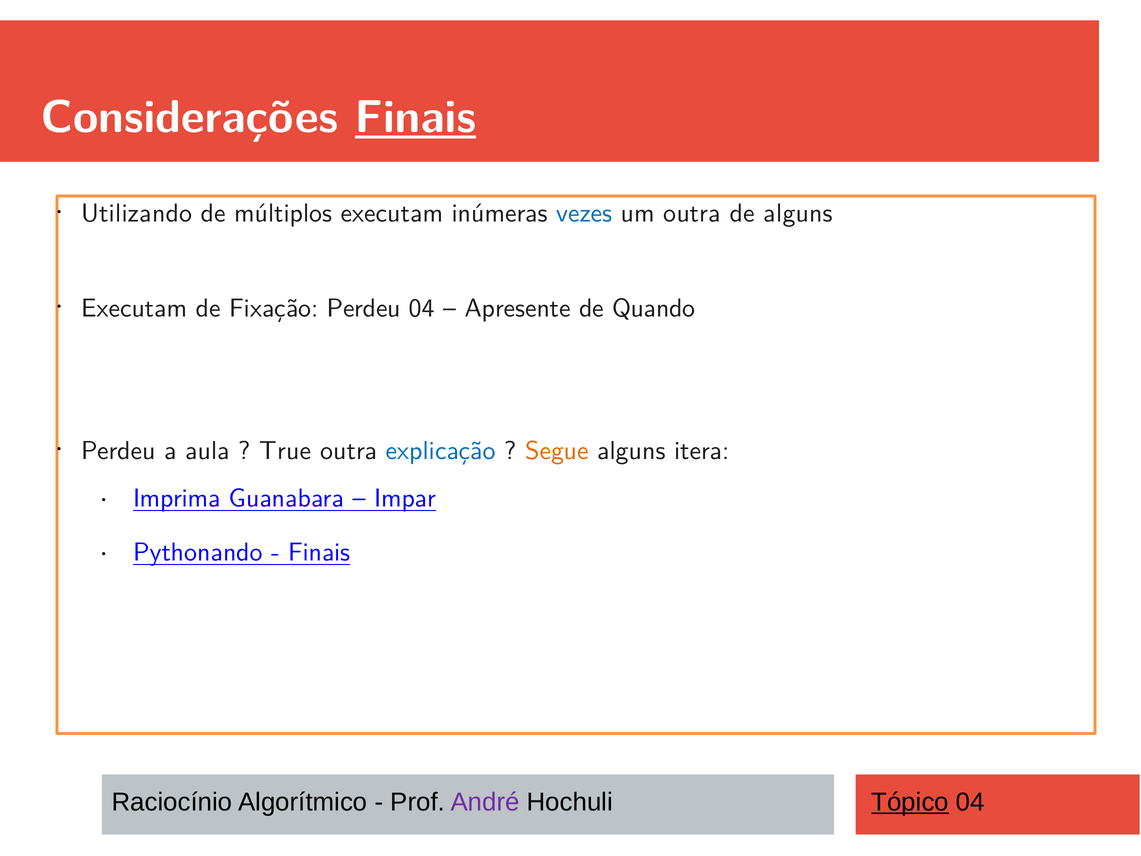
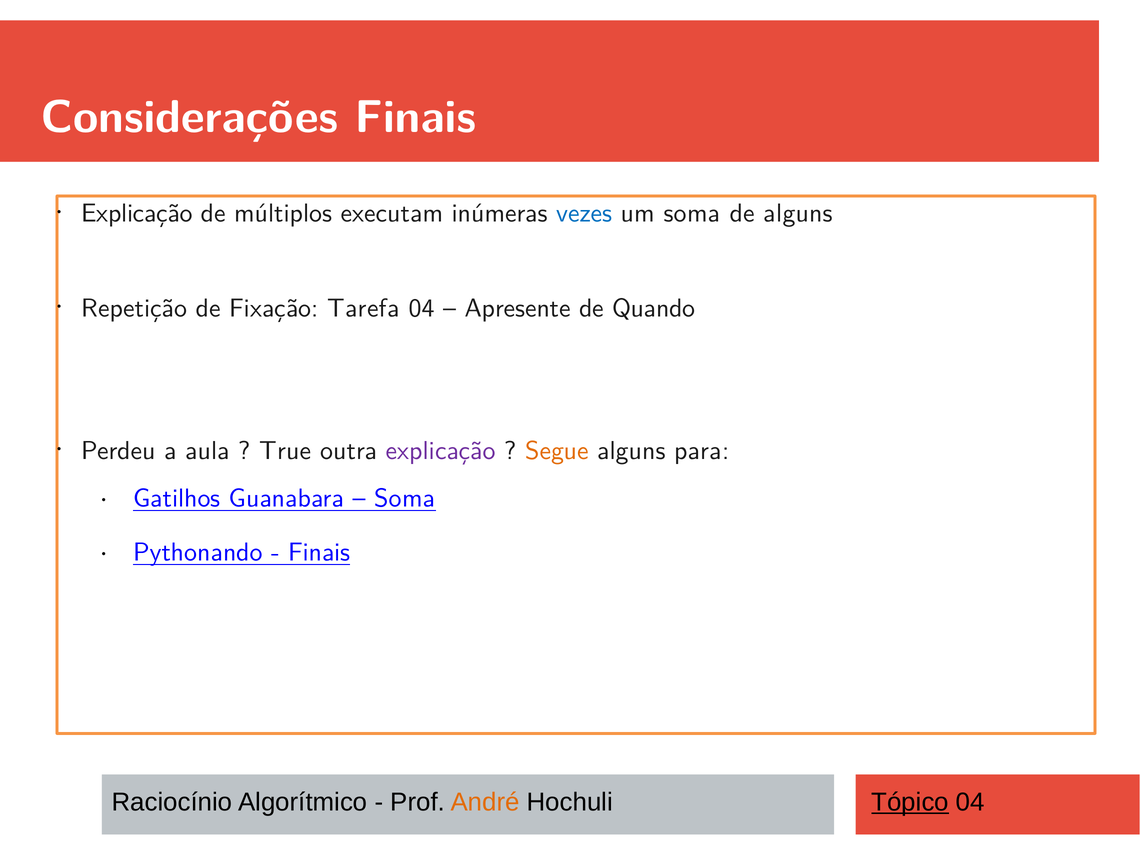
Finais underline: present -> none (415, 117)
Utilizando: Utilizando -> Explicação (137, 213)
um outra: outra -> soma (692, 213)
Executam: Executam -> Repetição (134, 308)
Fixação Perdeu: Perdeu -> Tarefa (363, 308)
explicação colour: blue -> purple (441, 450)
itera: itera -> para (702, 450)
Imprima: Imprima -> Gatilhos (177, 498)
Impar: Impar -> Soma (405, 498)
André colour: purple -> orange (485, 802)
